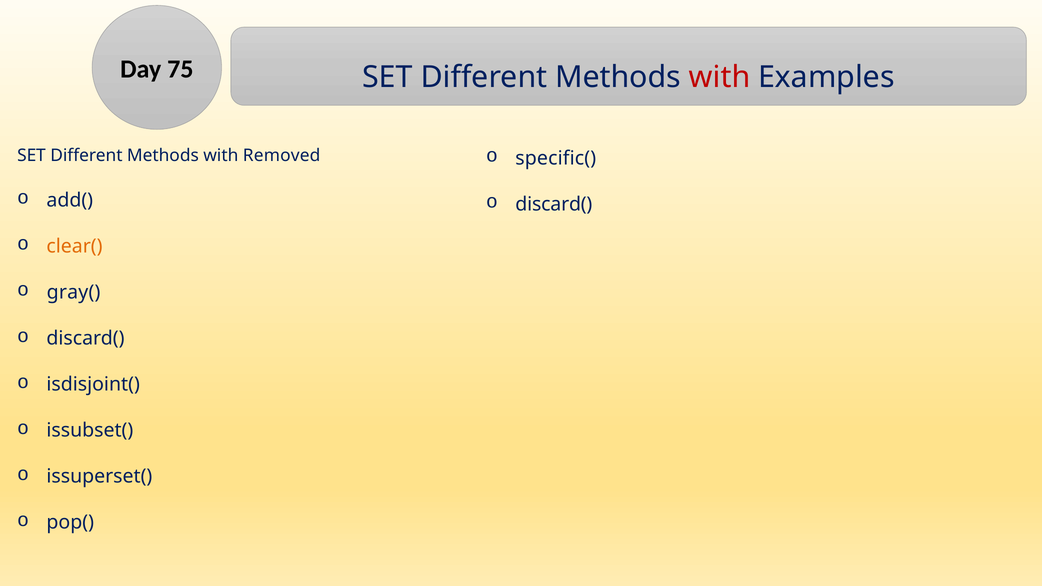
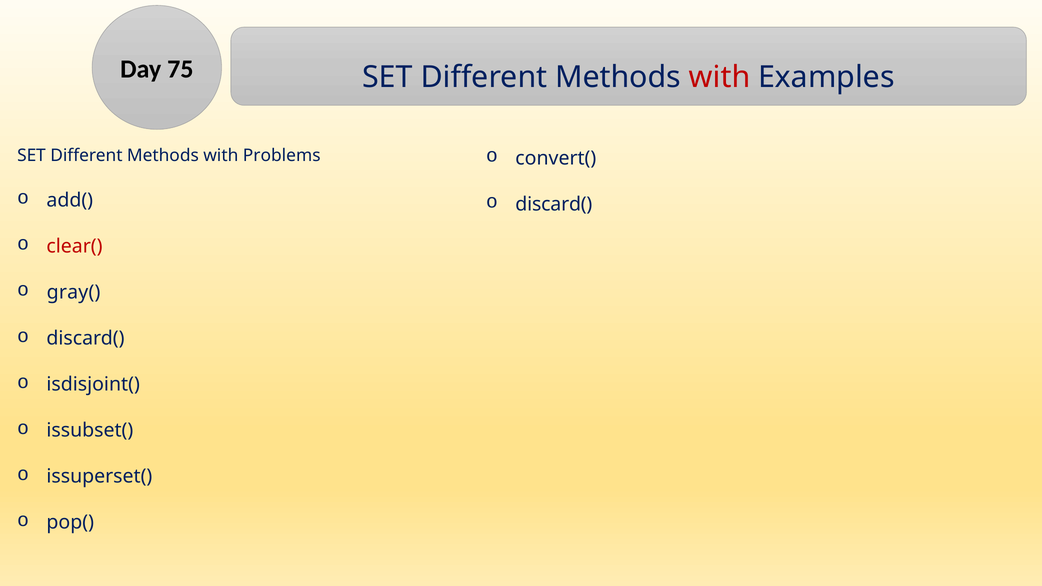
specific(: specific( -> convert( (556, 158)
Removed: Removed -> Problems (282, 155)
clear( colour: orange -> red (75, 246)
